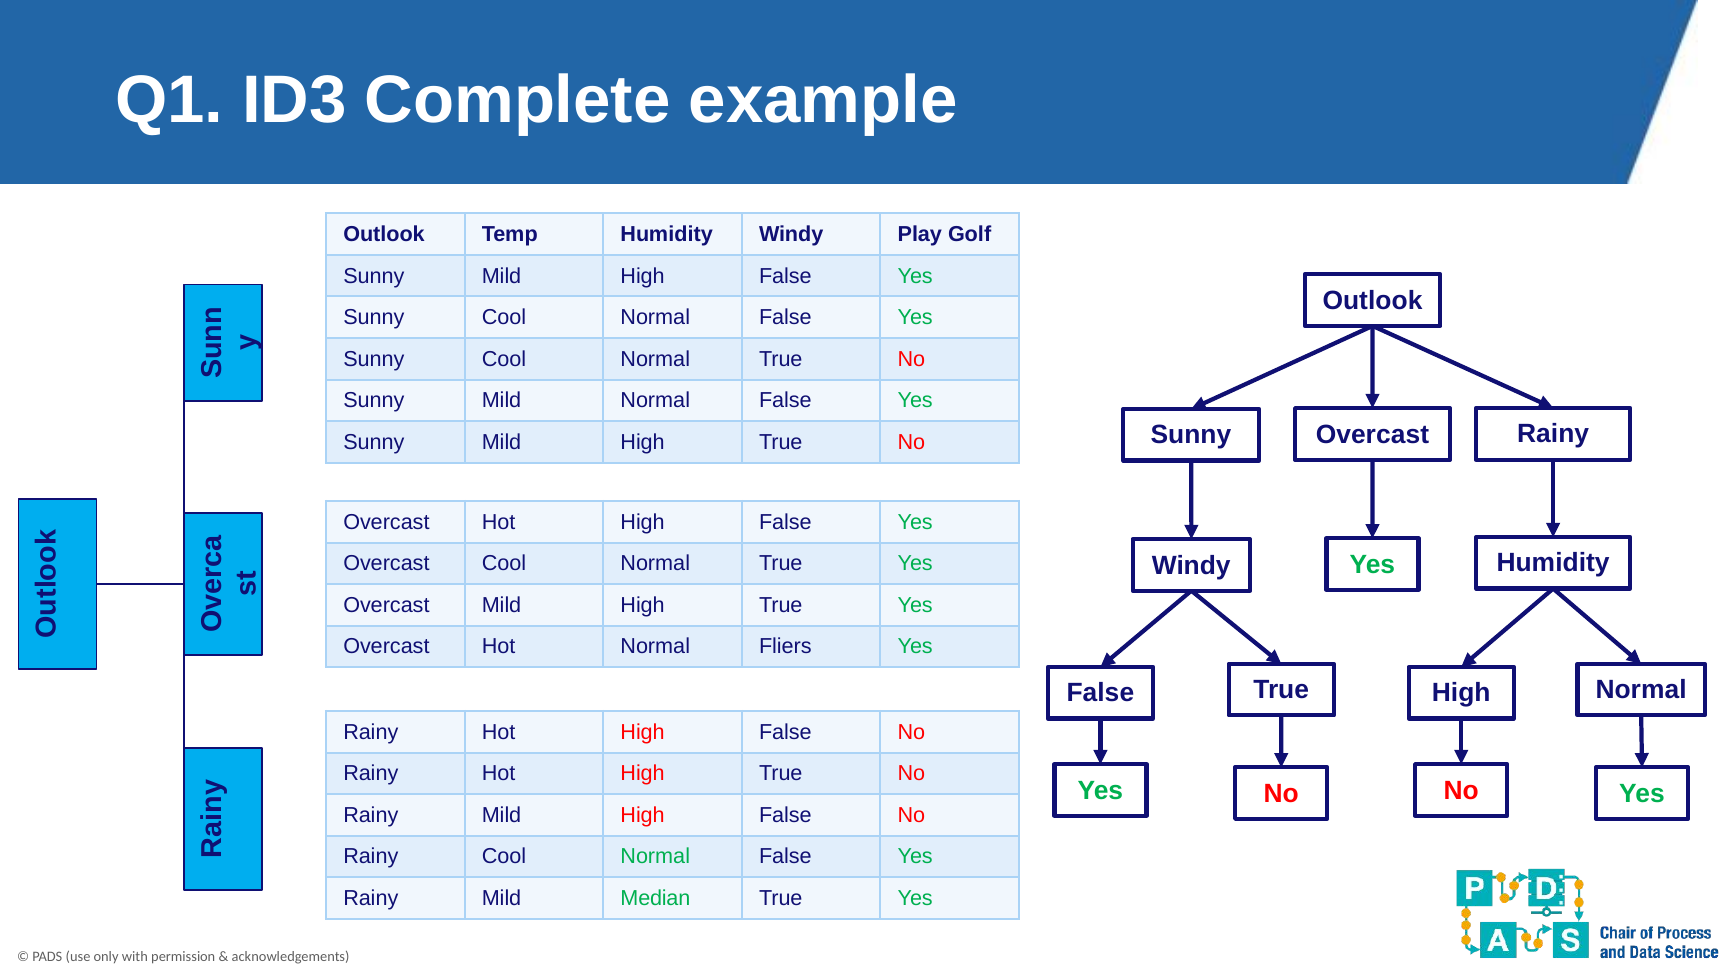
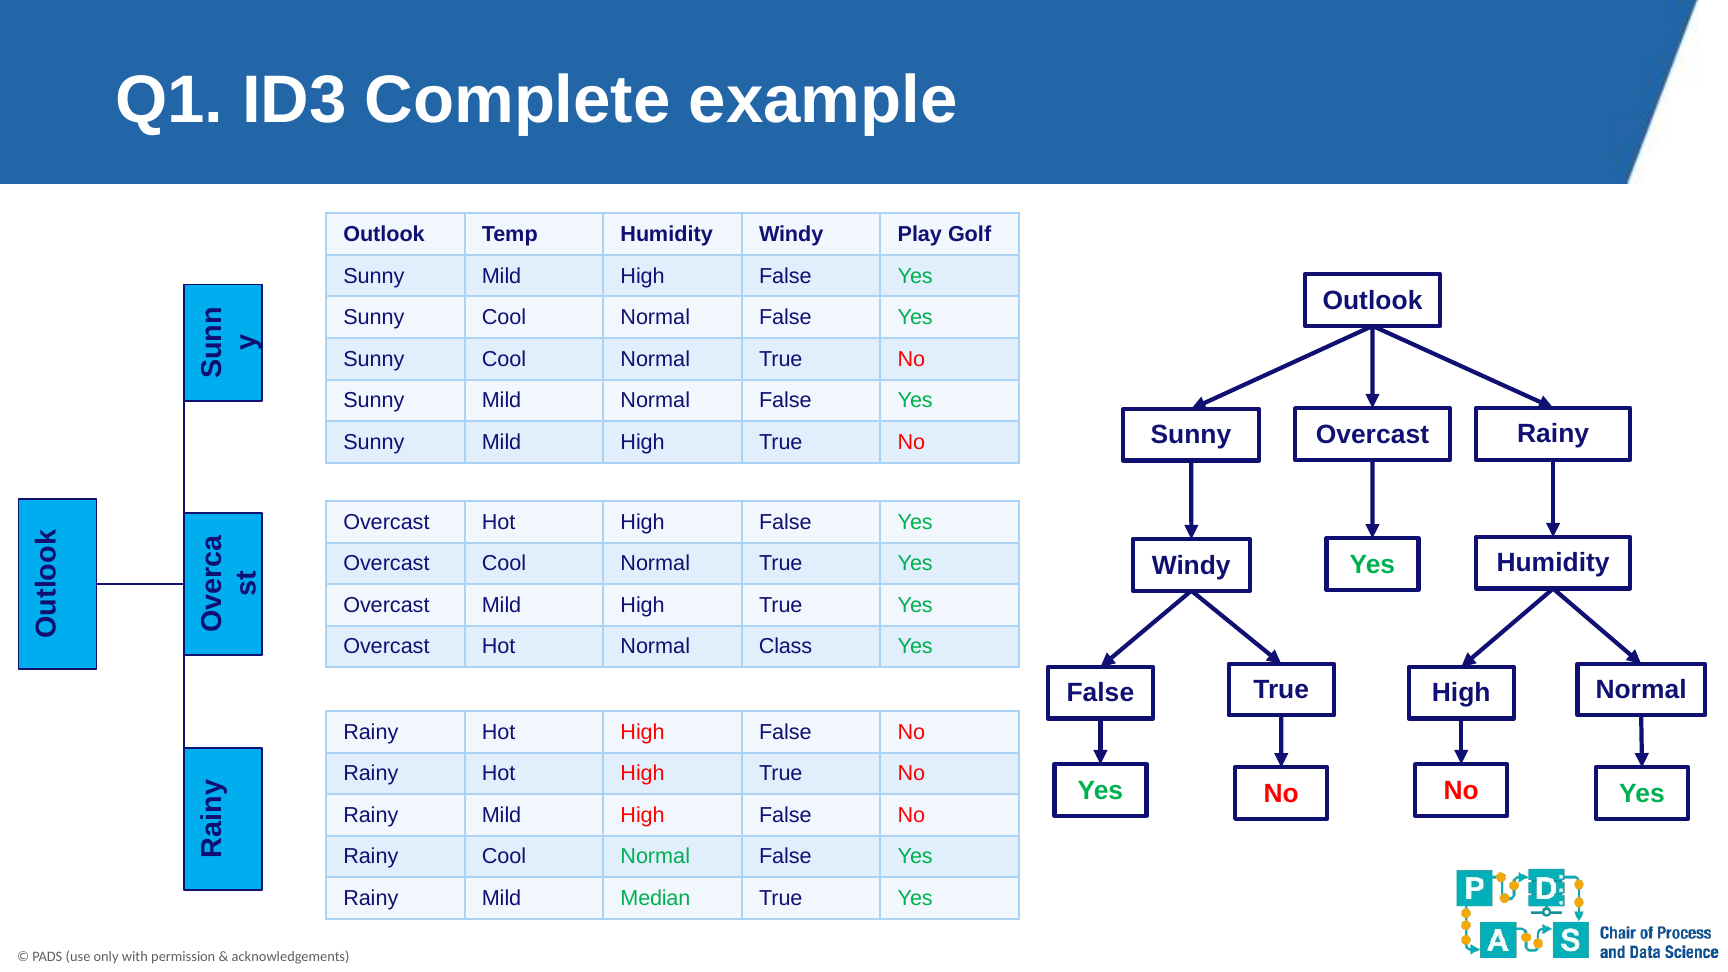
Fliers: Fliers -> Class (785, 647)
